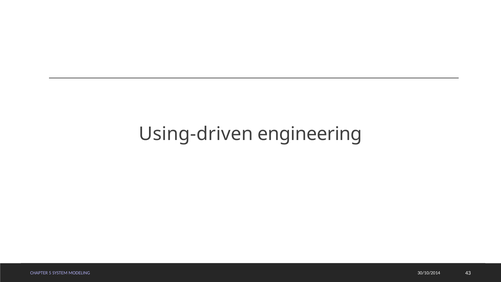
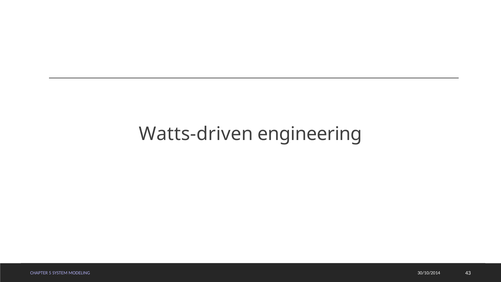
Using-driven: Using-driven -> Watts-driven (196, 134)
